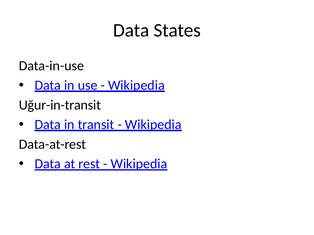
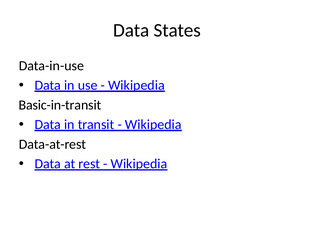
Uğur-in-transit: Uğur-in-transit -> Basic-in-transit (60, 105)
